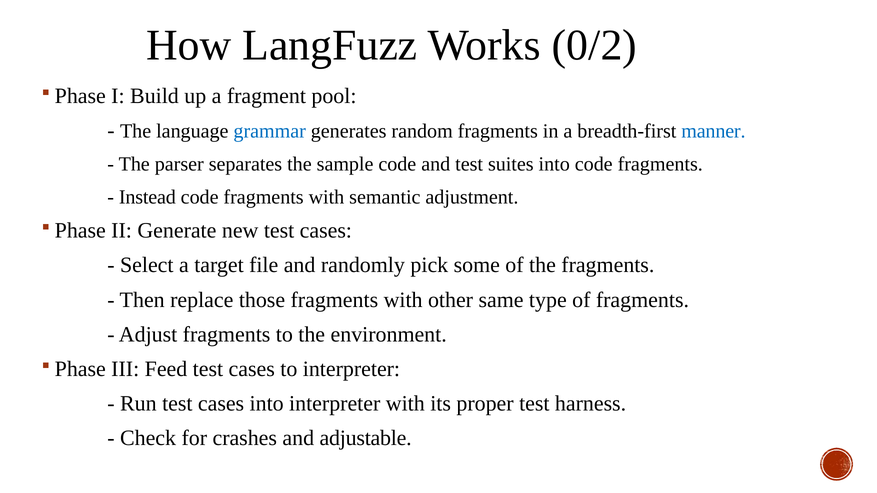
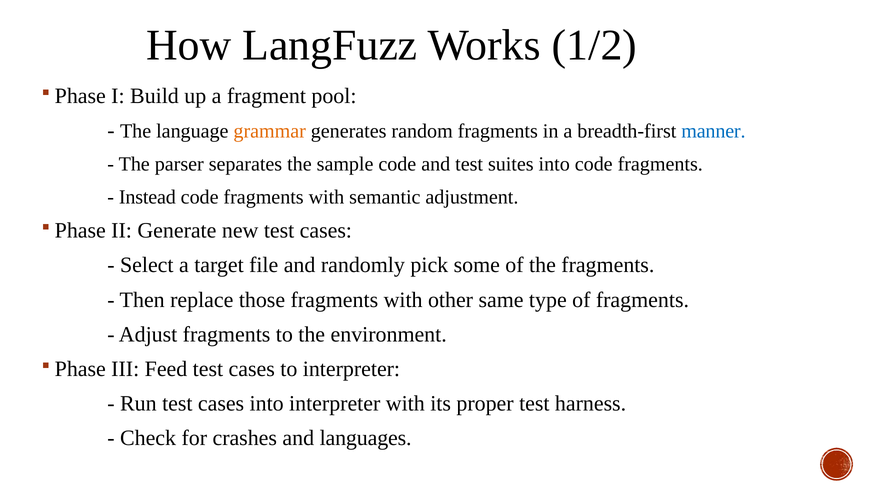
0/2: 0/2 -> 1/2 (594, 45)
grammar colour: blue -> orange (270, 131)
adjustable: adjustable -> languages (366, 438)
